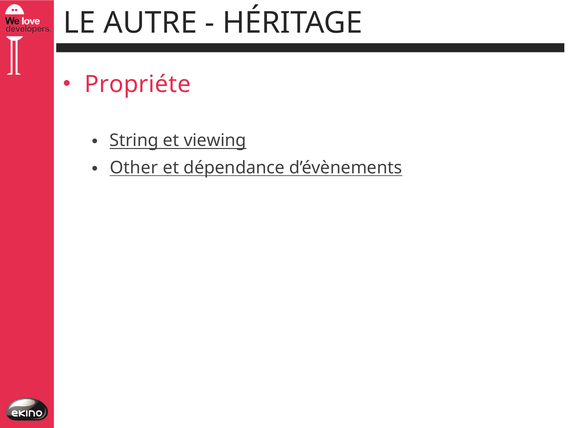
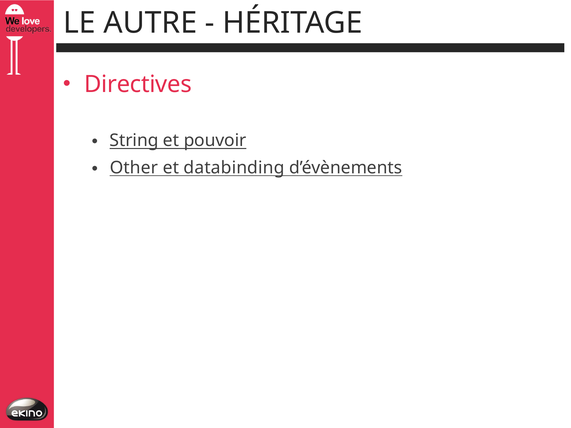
Propriéte: Propriéte -> Directives (138, 84)
viewing: viewing -> pouvoir (215, 141)
dépendance: dépendance -> databinding (234, 168)
